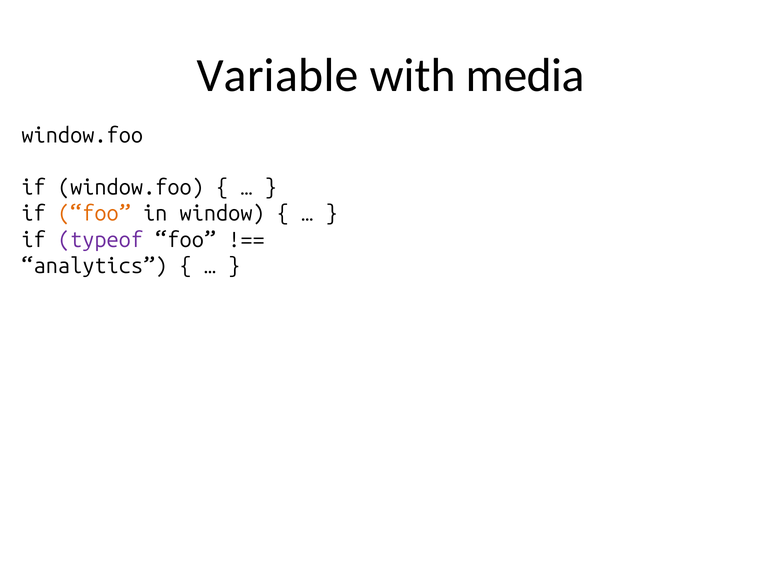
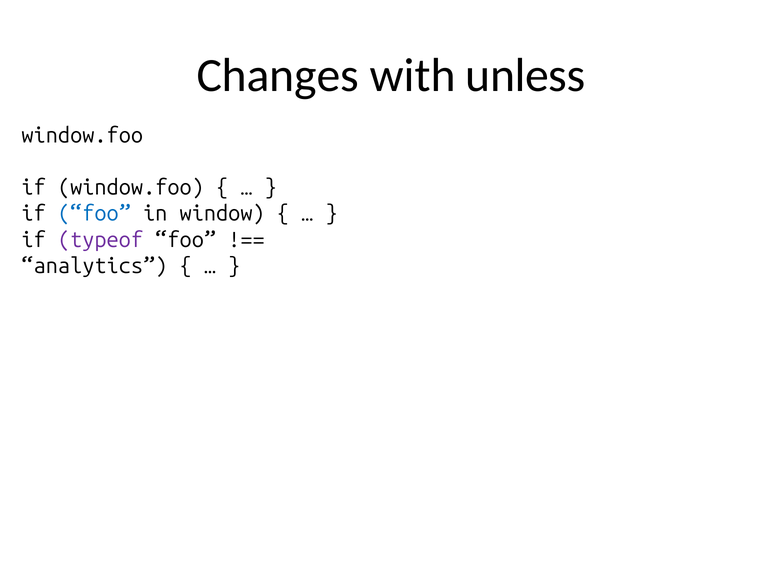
Variable: Variable -> Changes (278, 76)
media: media -> unless (525, 76)
foo colour: orange -> blue (94, 214)
